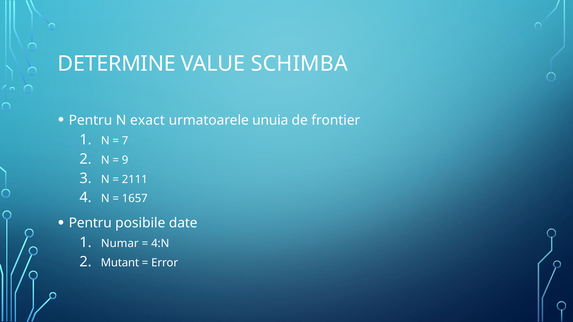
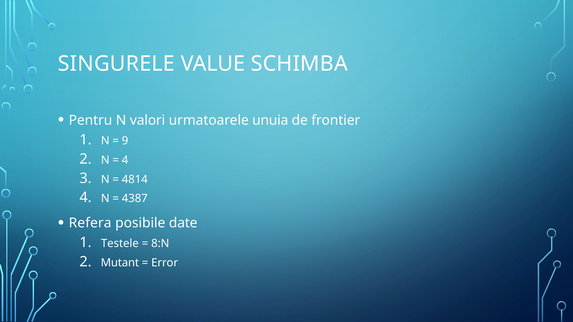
DETERMINE: DETERMINE -> SINGURELE (116, 64)
exact: exact -> valori (148, 120)
7: 7 -> 9 (125, 141)
9: 9 -> 4 (125, 160)
2111: 2111 -> 4814 (135, 179)
1657: 1657 -> 4387 (135, 199)
Pentru: Pentru -> Refera (90, 223)
Numar: Numar -> Testele (120, 244)
4:N: 4:N -> 8:N (160, 244)
